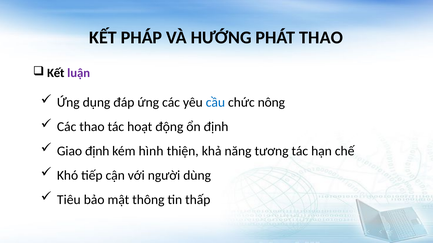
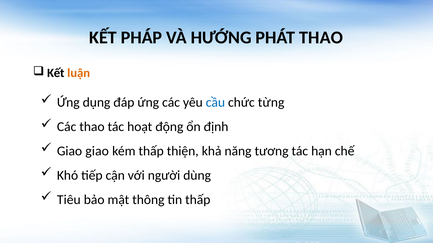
luận colour: purple -> orange (79, 73)
nông: nông -> từng (271, 103)
Giao định: định -> giao (97, 151)
kém hình: hình -> thấp (151, 151)
